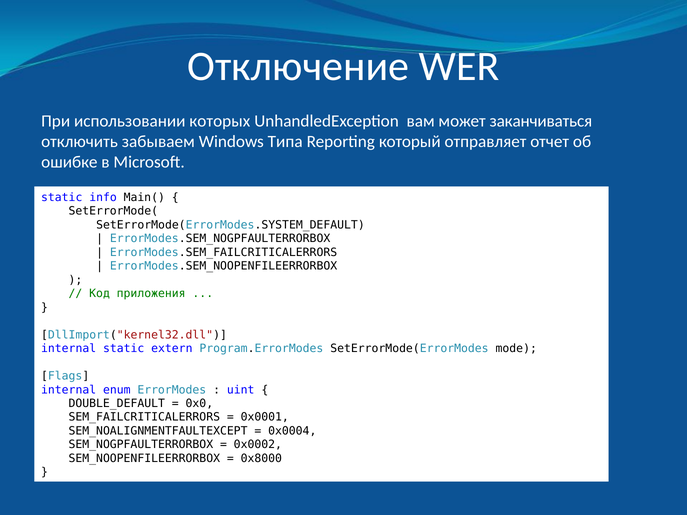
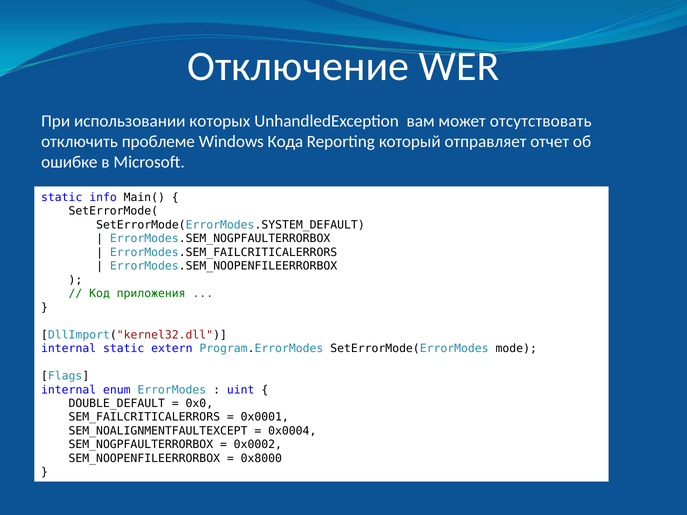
заканчиваться: заканчиваться -> отсутствовать (541, 121)
забываем: забываем -> проблеме (158, 142)
Типа: Типа -> Кода (285, 142)
